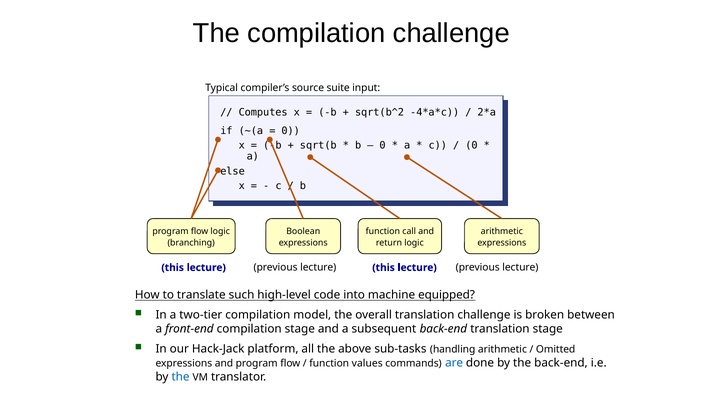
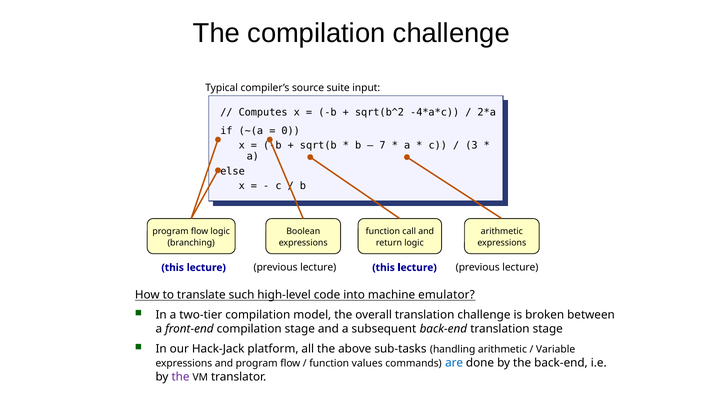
0: 0 -> 7 (383, 146)
0: 0 -> 3 (471, 146)
equipped: equipped -> emulator (446, 295)
Omitted: Omitted -> Variable (556, 350)
the colour: blue -> purple (181, 377)
